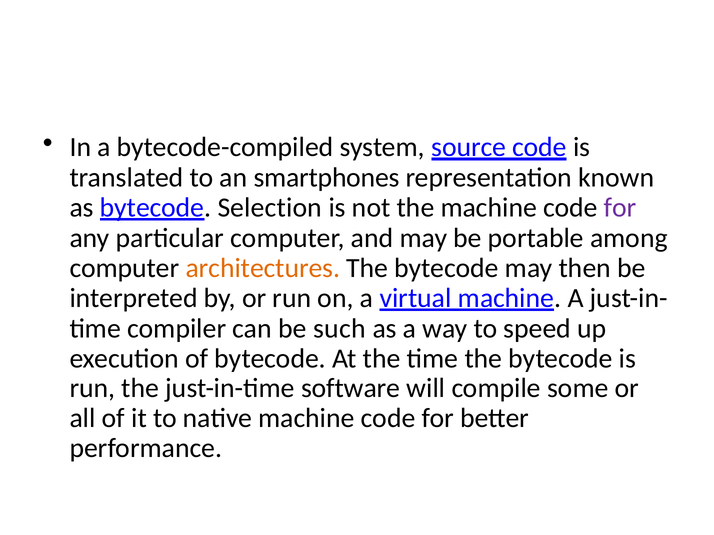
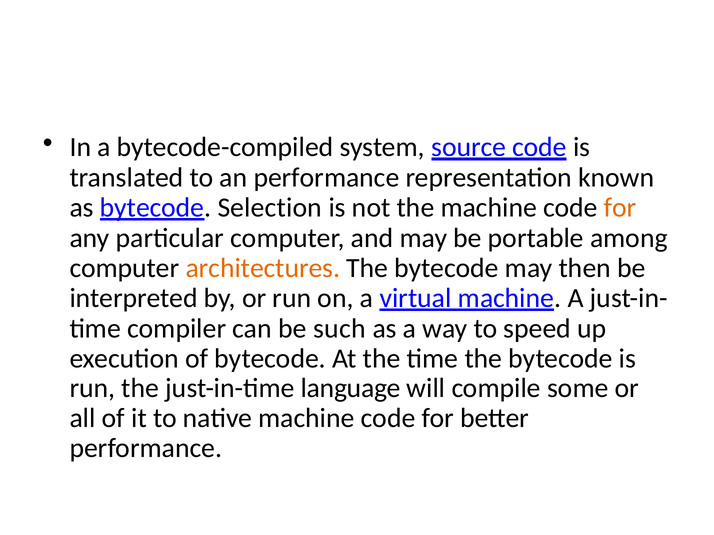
an smartphones: smartphones -> performance (326, 178)
for colour: purple -> orange (620, 208)
software: software -> language (351, 389)
